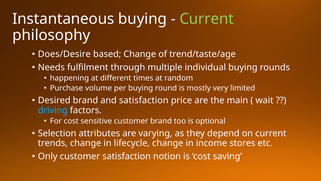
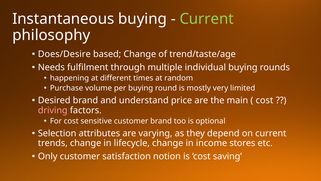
and satisfaction: satisfaction -> understand (144, 100)
wait: wait -> cost (264, 100)
driving colour: light blue -> pink (53, 110)
